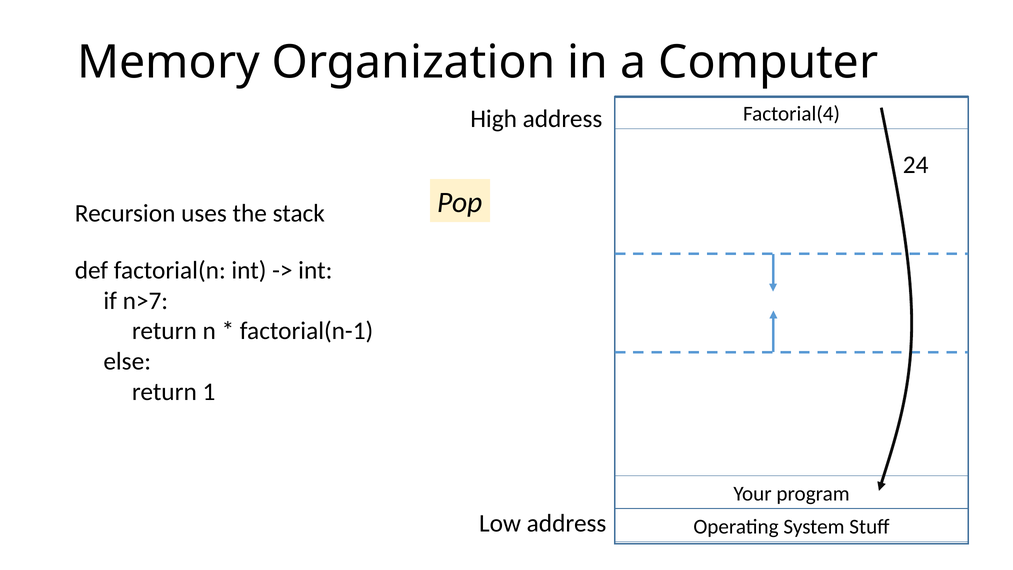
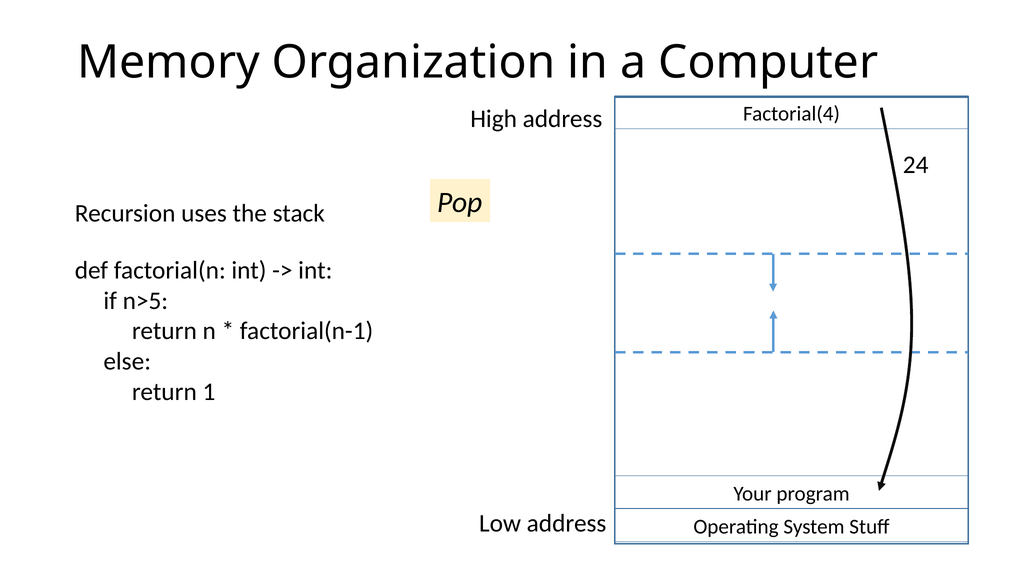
n>7: n>7 -> n>5 (145, 301)
